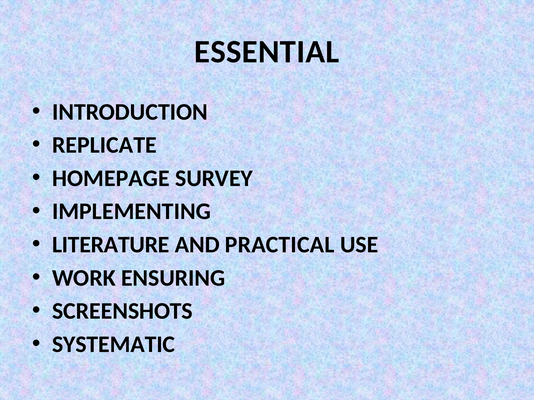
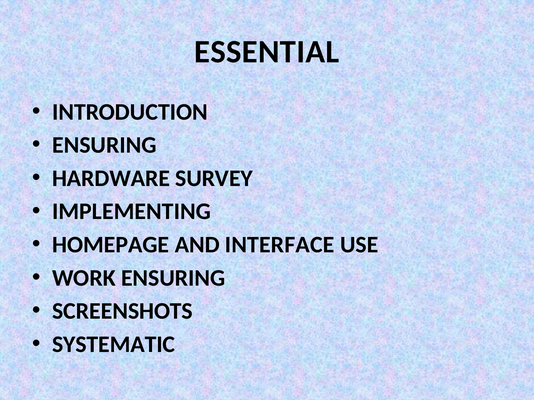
REPLICATE: REPLICATE -> ENSURING (104, 145)
HOMEPAGE: HOMEPAGE -> HARDWARE (111, 178)
LITERATURE: LITERATURE -> HOMEPAGE (111, 245)
PRACTICAL: PRACTICAL -> INTERFACE (280, 245)
